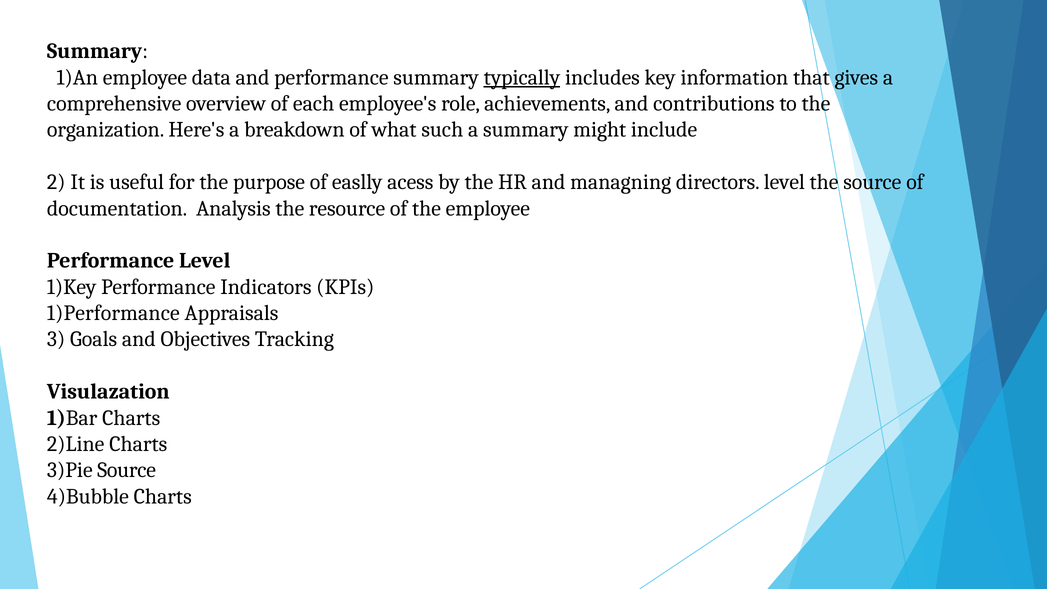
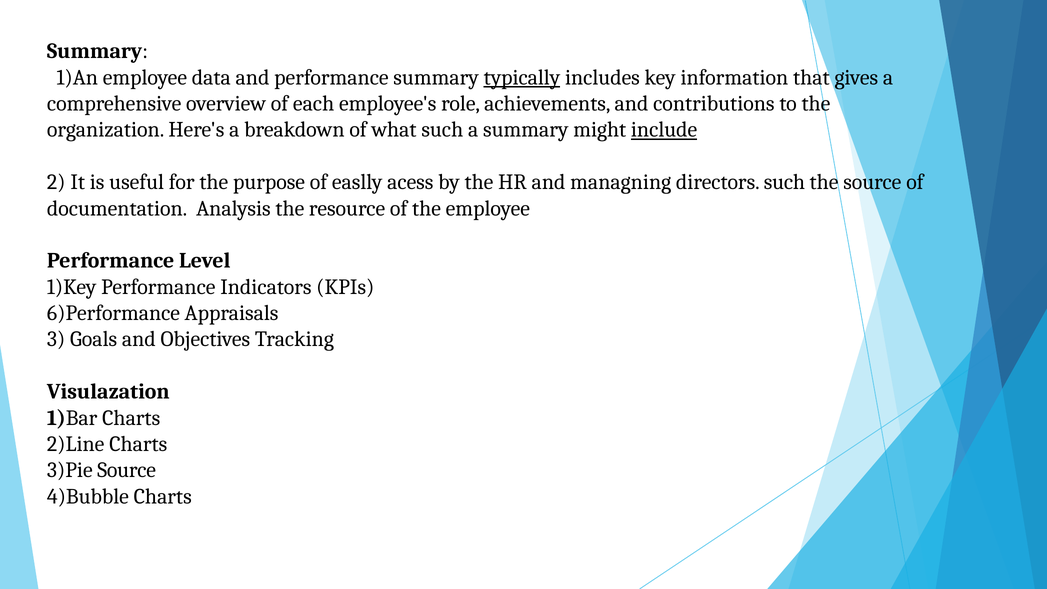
include underline: none -> present (664, 130)
directors level: level -> such (784, 182)
1)Performance: 1)Performance -> 6)Performance (113, 313)
